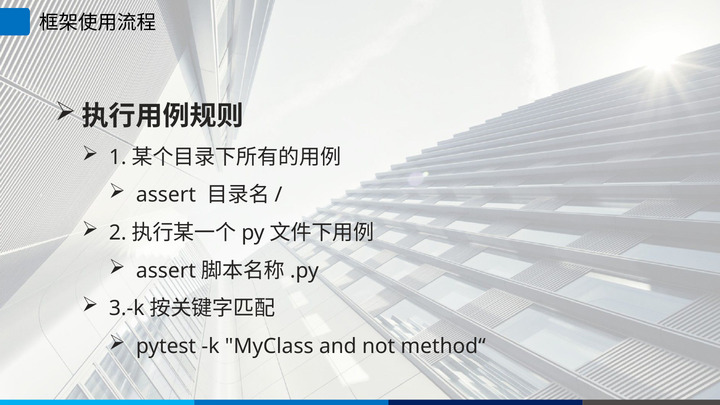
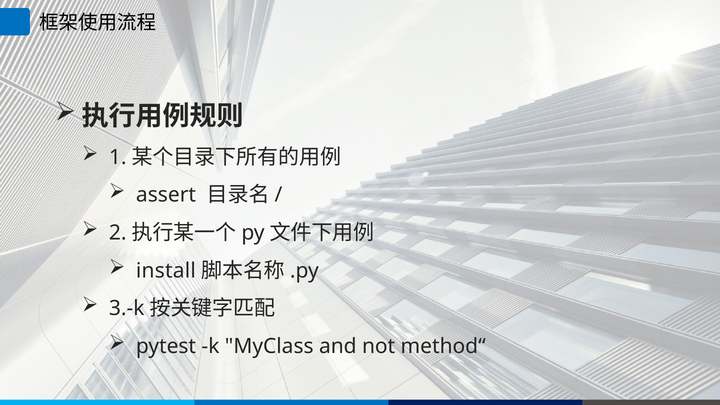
assert: assert -> install (166, 270)
